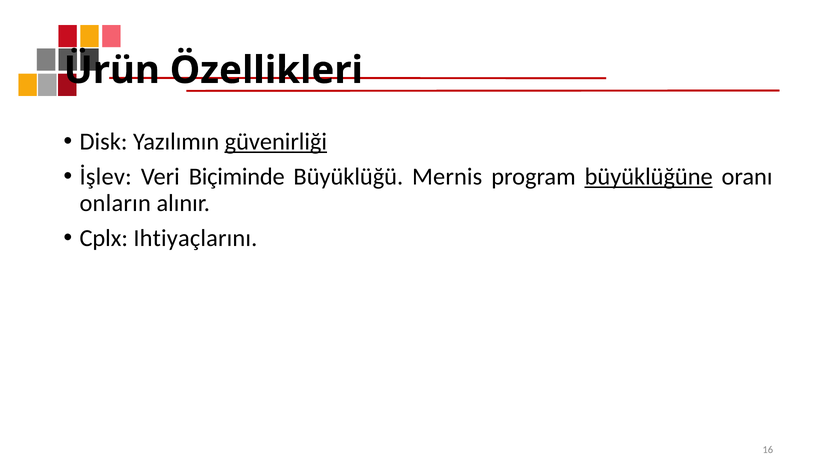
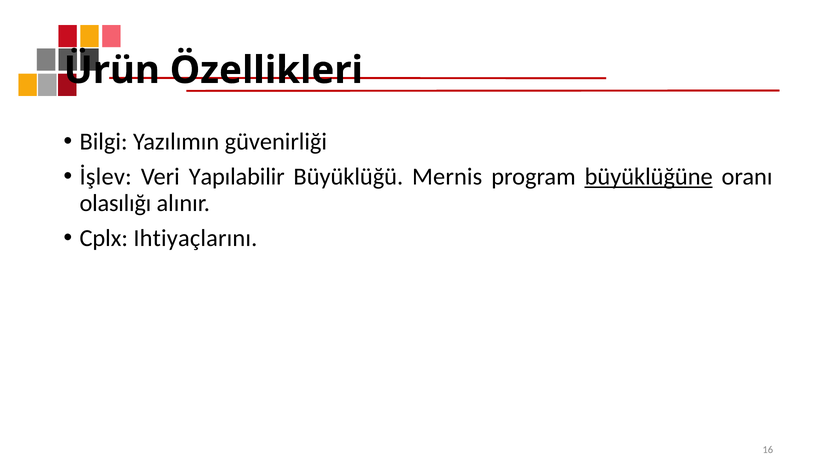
Disk: Disk -> Bilgi (104, 142)
güvenirliği underline: present -> none (276, 142)
Biçiminde: Biçiminde -> Yapılabilir (237, 177)
onların: onların -> olasılığı (115, 203)
